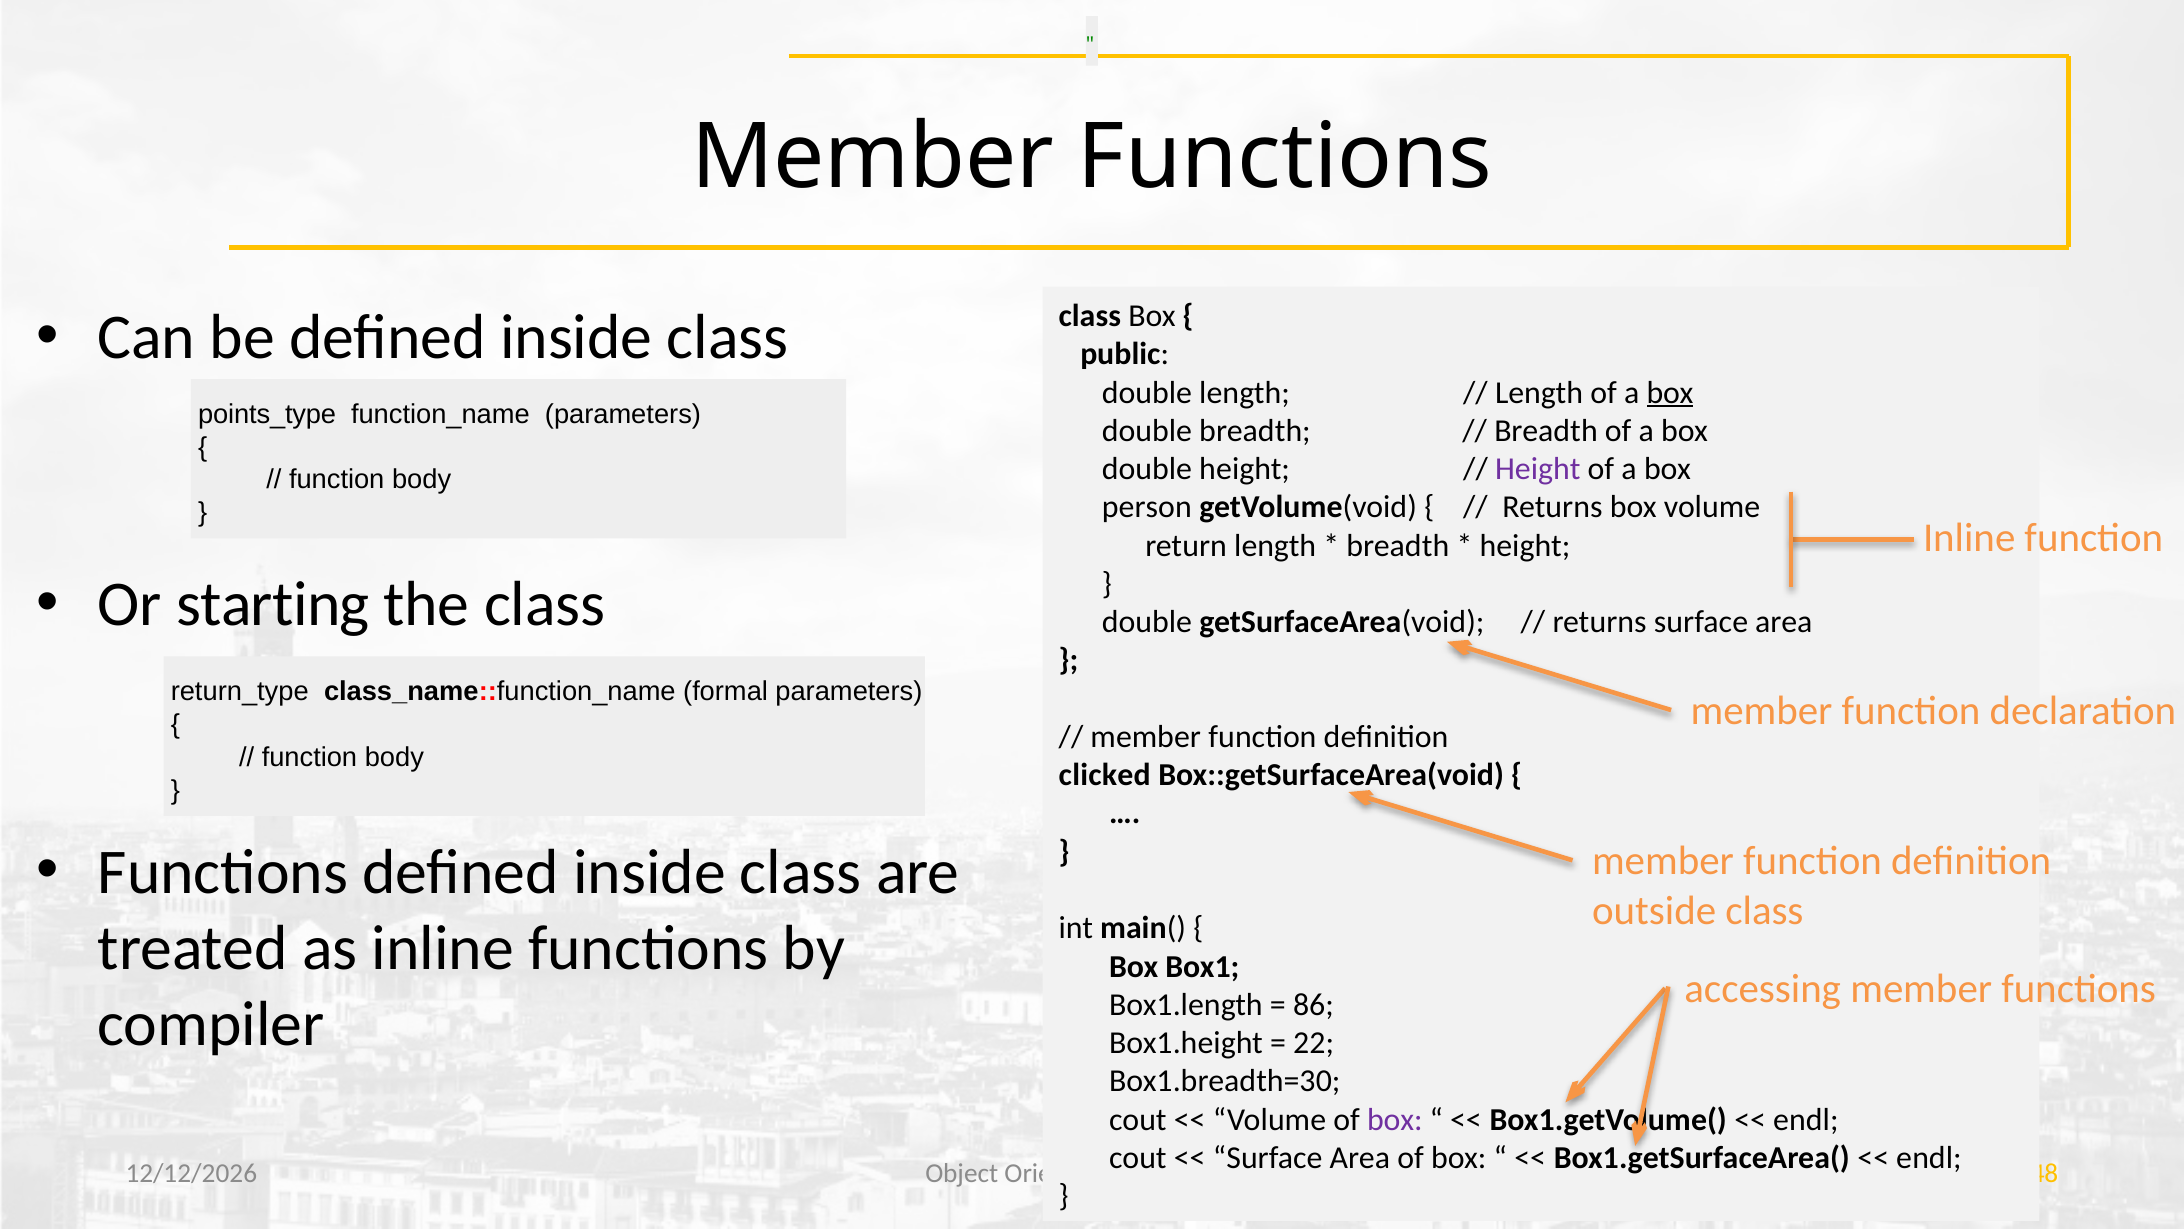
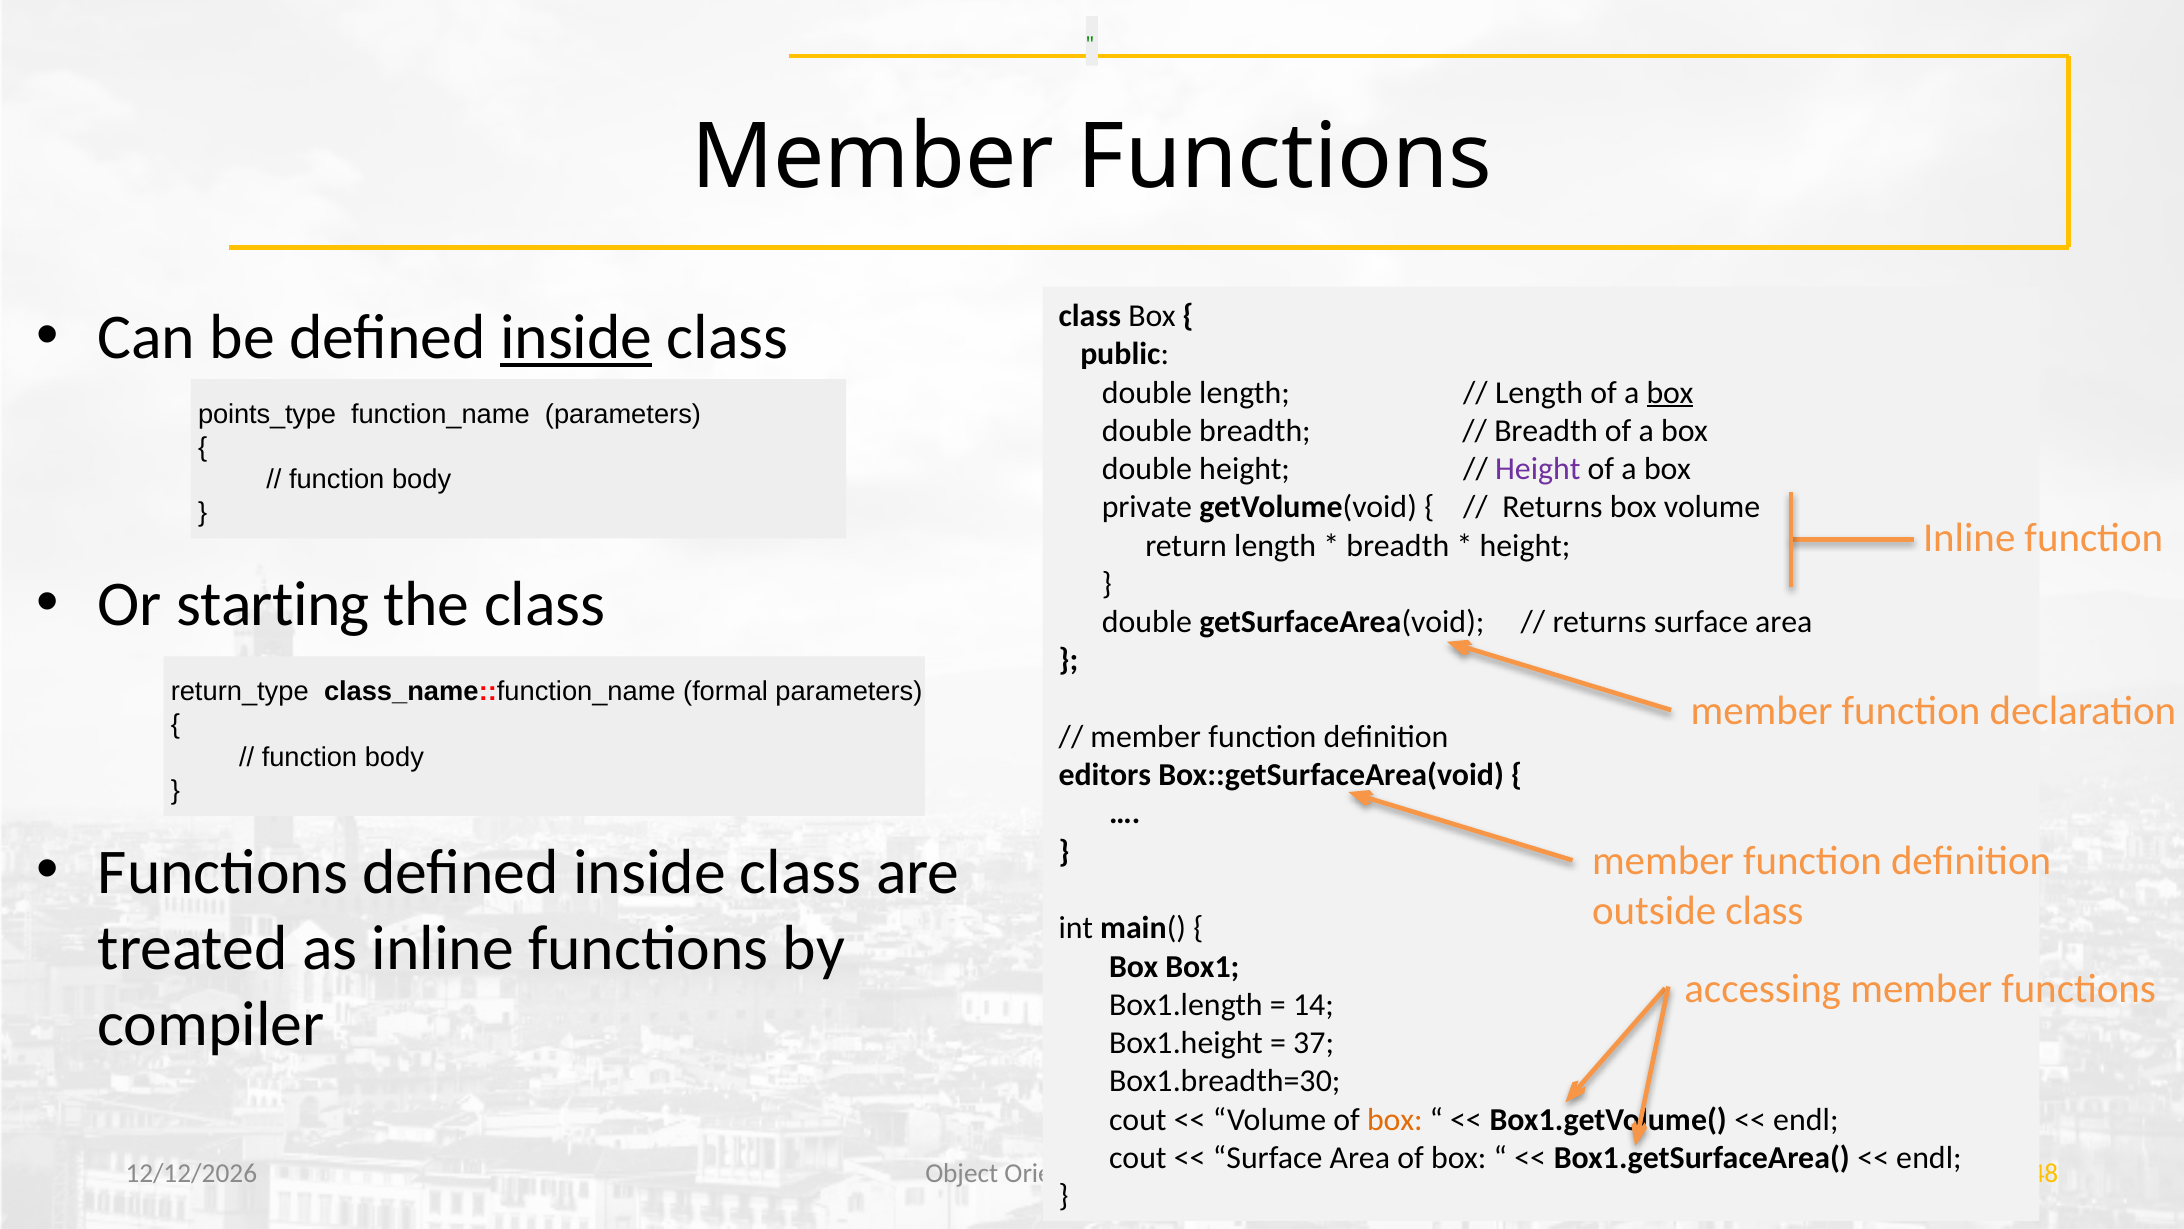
inside underline: none -> present (576, 337)
person: person -> private (1147, 507)
clicked: clicked -> editors (1105, 775)
86: 86 -> 14 (1313, 1005)
22: 22 -> 37 (1314, 1043)
box colour: purple -> orange (1395, 1119)
